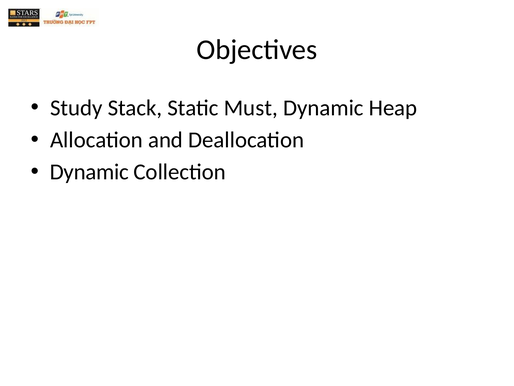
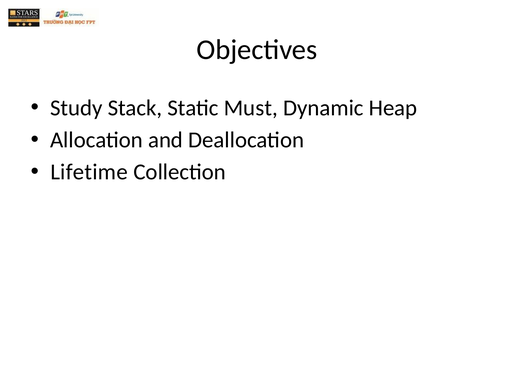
Dynamic: Dynamic -> Lifetime (89, 172)
